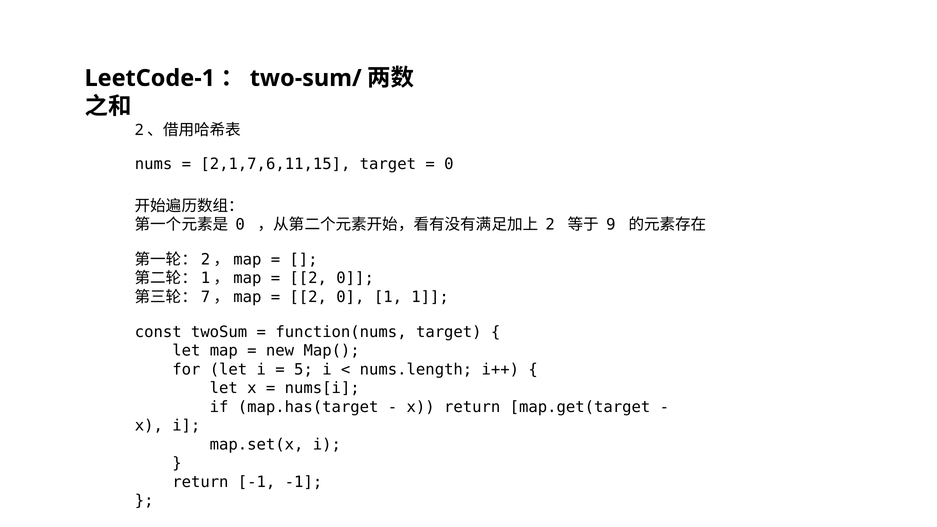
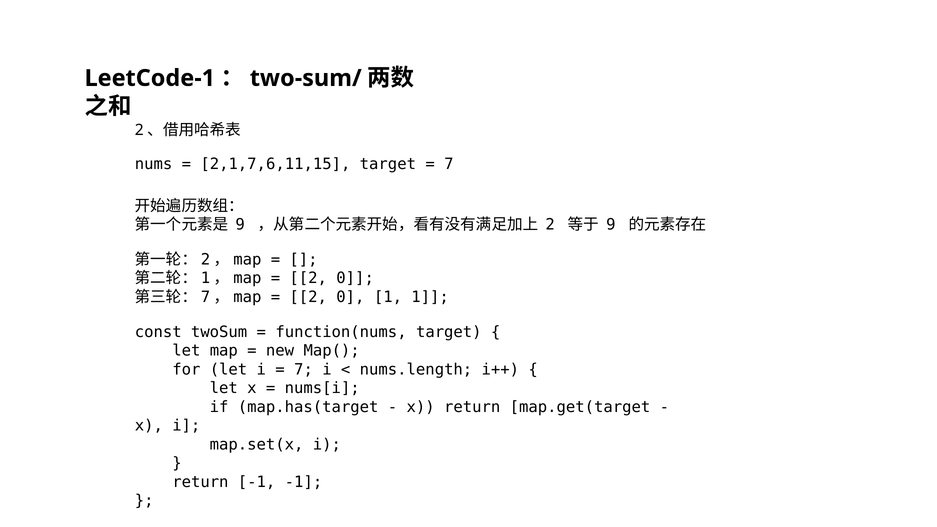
0: 0 -> 7 (449, 164)
0: 0 -> 9 (240, 225)
5: 5 -> 7 (303, 370)
